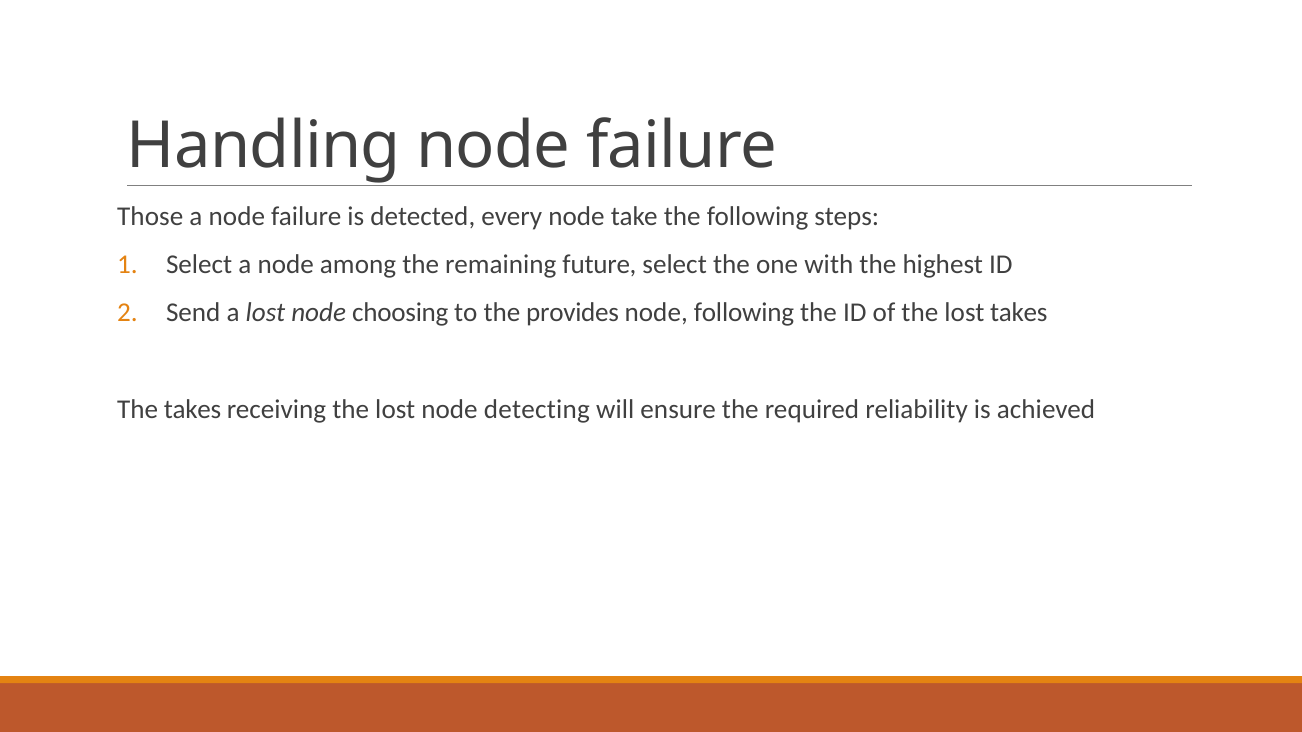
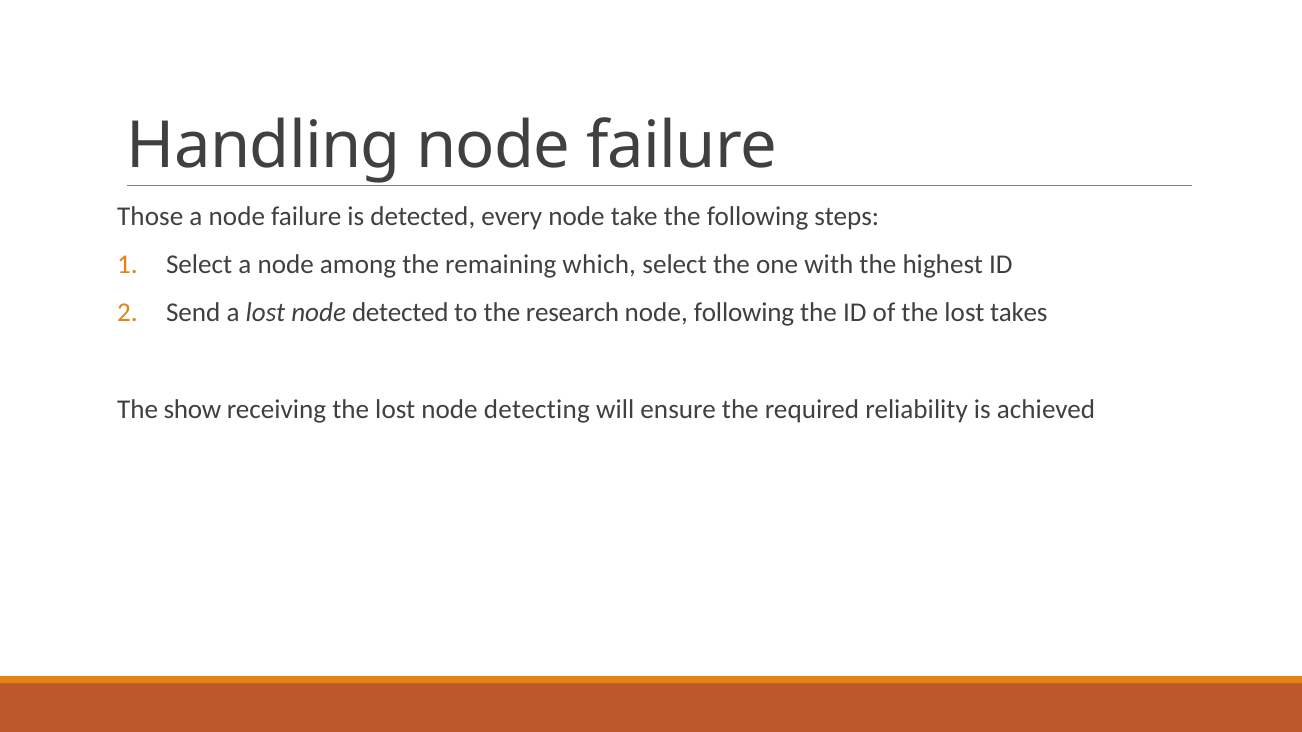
future: future -> which (599, 265)
node choosing: choosing -> detected (400, 313)
provides: provides -> research (573, 313)
The takes: takes -> show (193, 410)
